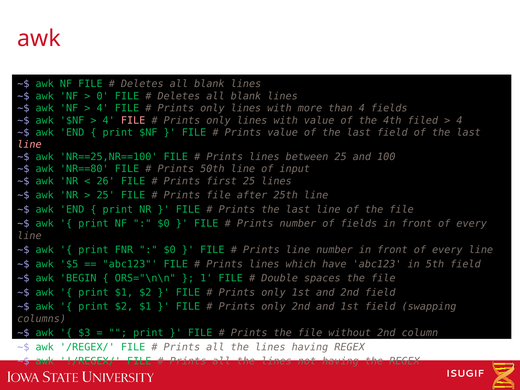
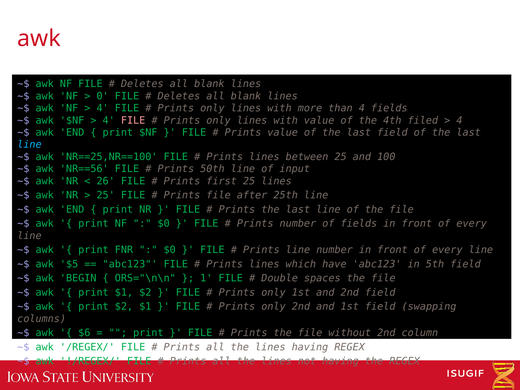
line colour: pink -> light blue (29, 145)
NR==80: NR==80 -> NR==56 (84, 169)
$3: $3 -> $6 (84, 333)
